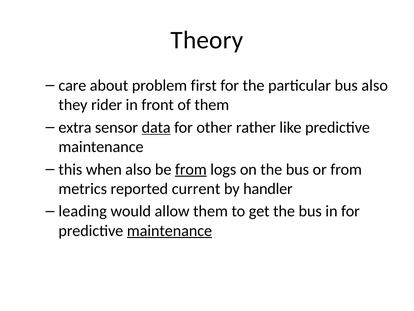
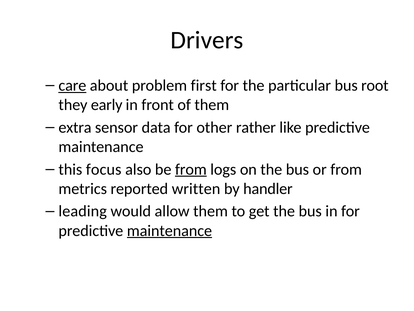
Theory: Theory -> Drivers (207, 40)
care underline: none -> present (72, 85)
bus also: also -> root (375, 85)
rider: rider -> early (107, 105)
data underline: present -> none (156, 127)
when: when -> focus (104, 169)
current: current -> written (196, 188)
